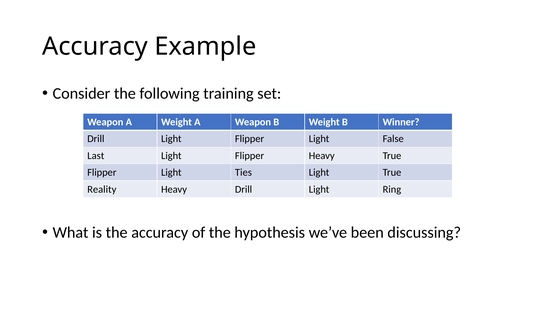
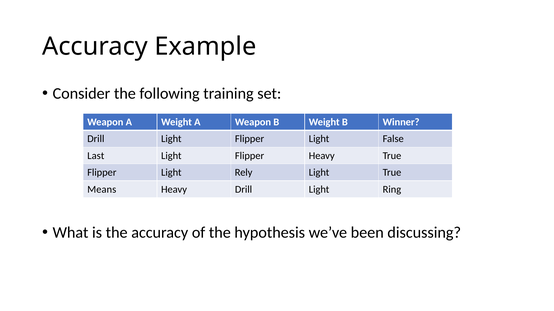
Ties: Ties -> Rely (244, 173)
Reality: Reality -> Means (102, 190)
